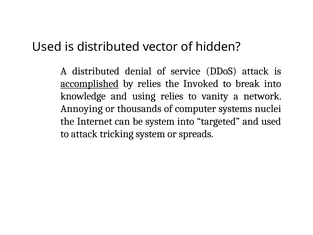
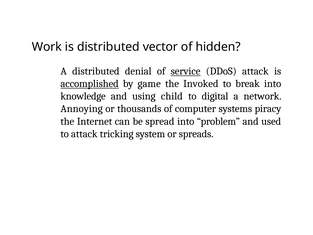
Used: Used -> Work (47, 47)
service underline: none -> present (186, 71)
by relies: relies -> game (149, 84)
using relies: relies -> child (172, 96)
vanity: vanity -> digital (215, 96)
nuclei: nuclei -> piracy (268, 109)
be system: system -> spread (160, 121)
targeted: targeted -> problem (218, 121)
